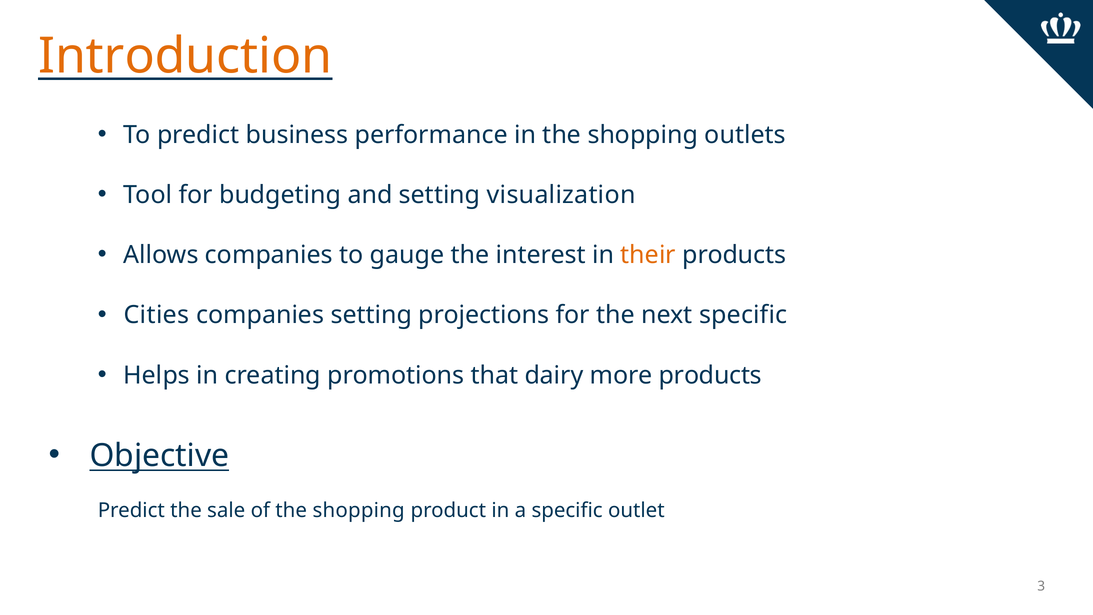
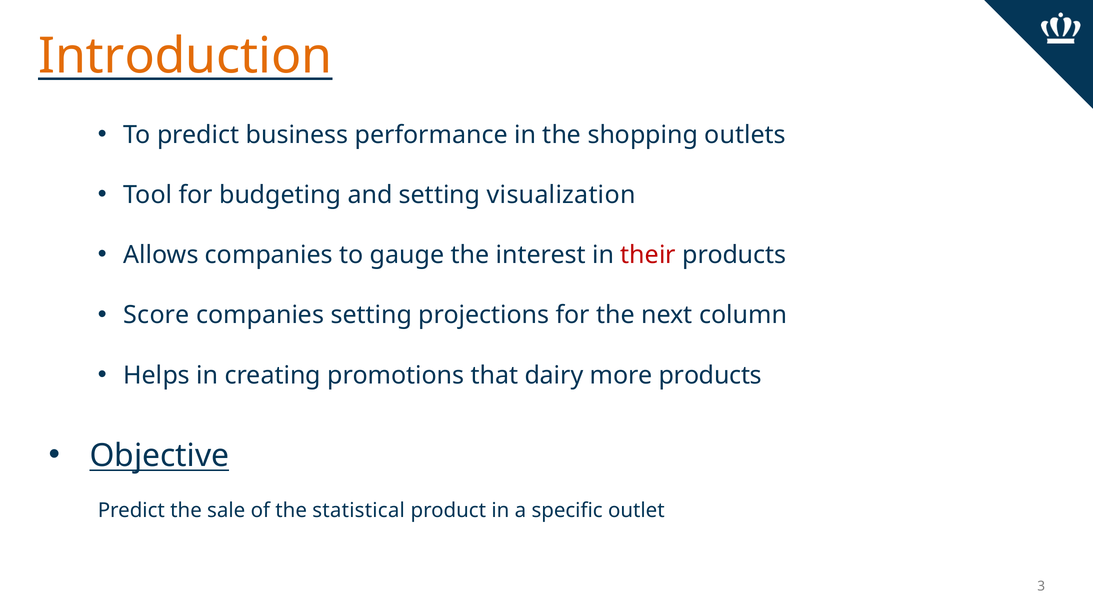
their colour: orange -> red (648, 255)
Cities: Cities -> Score (157, 315)
next specific: specific -> column (743, 315)
of the shopping: shopping -> statistical (359, 510)
